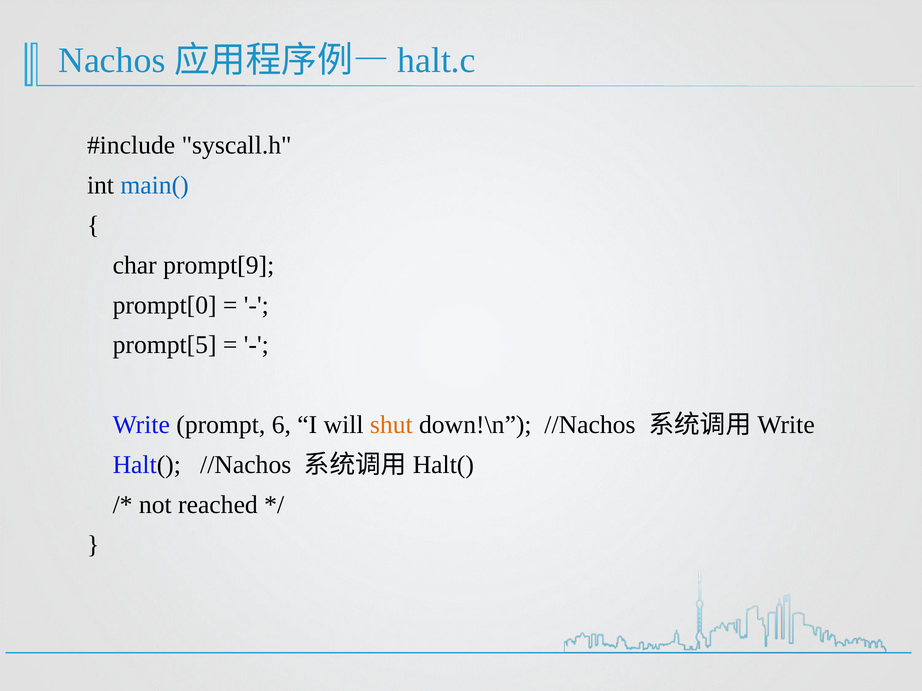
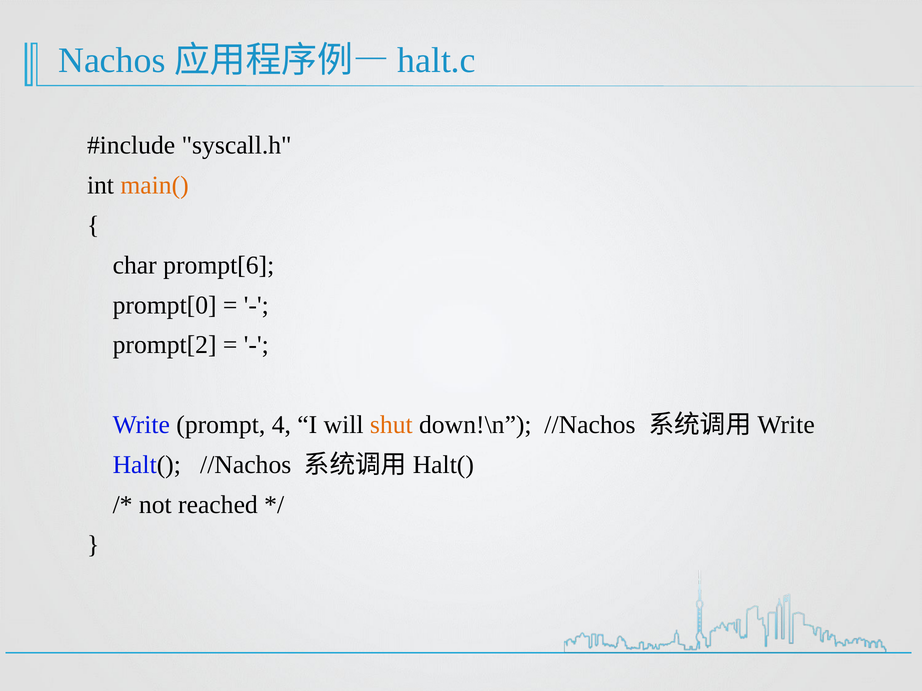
main( colour: blue -> orange (155, 185)
prompt[9: prompt[9 -> prompt[6 (219, 265)
prompt[5: prompt[5 -> prompt[2 (165, 345)
6: 6 -> 4 (281, 425)
